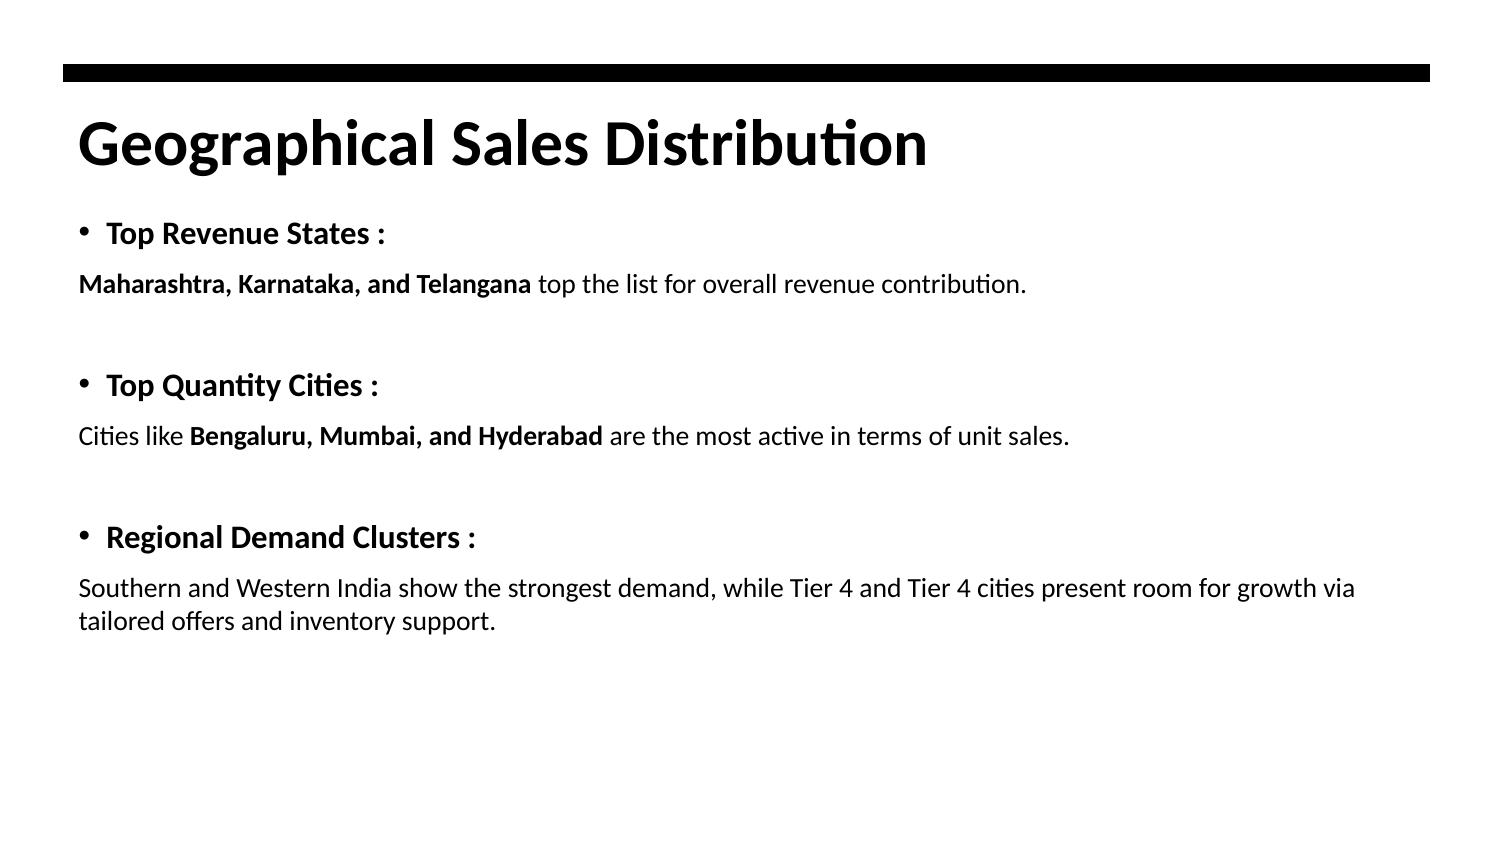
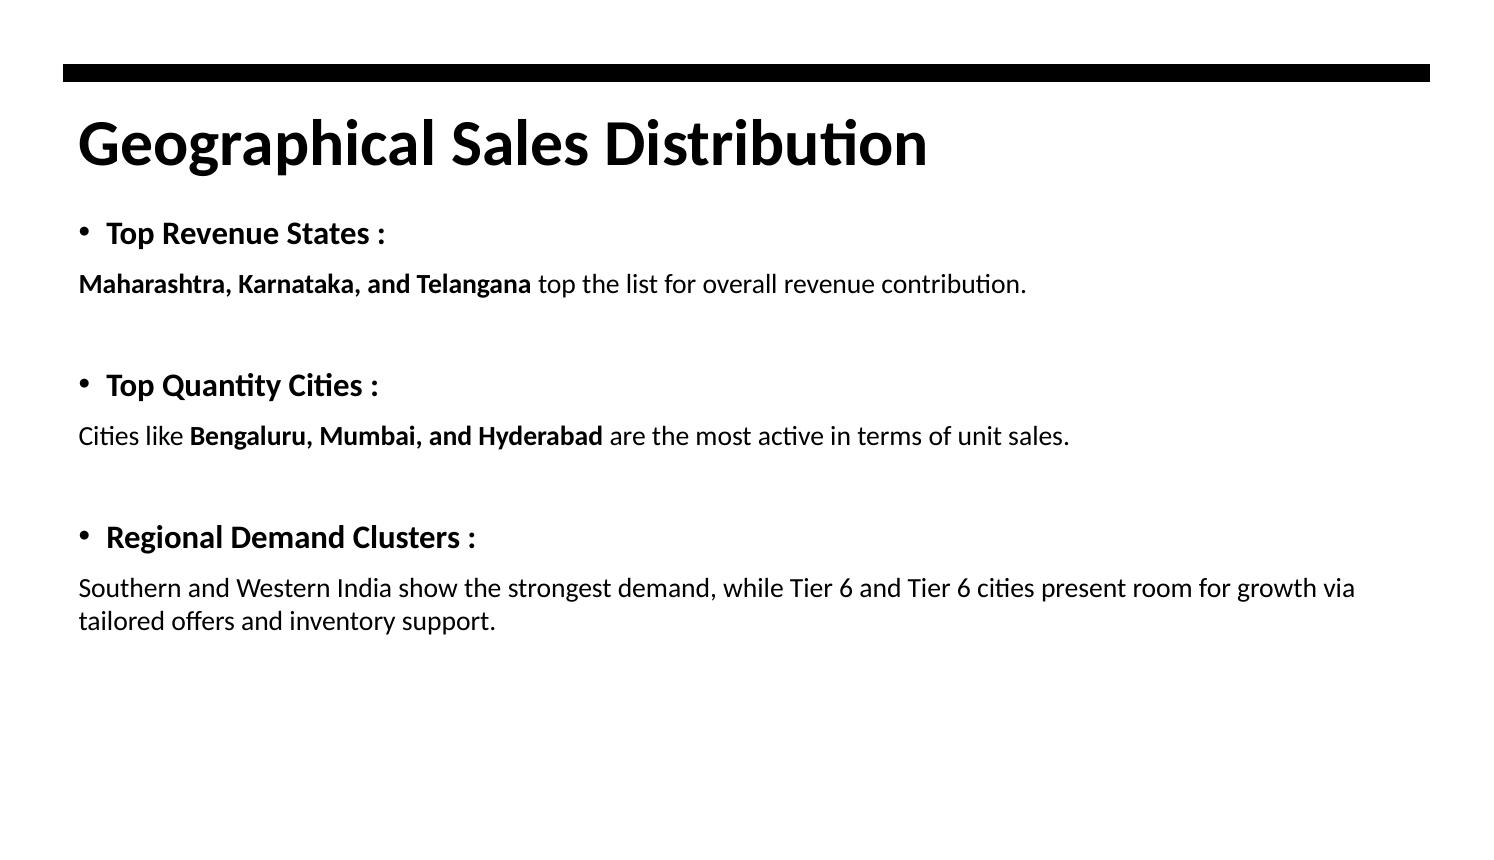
while Tier 4: 4 -> 6 (846, 589)
and Tier 4: 4 -> 6 (964, 589)
